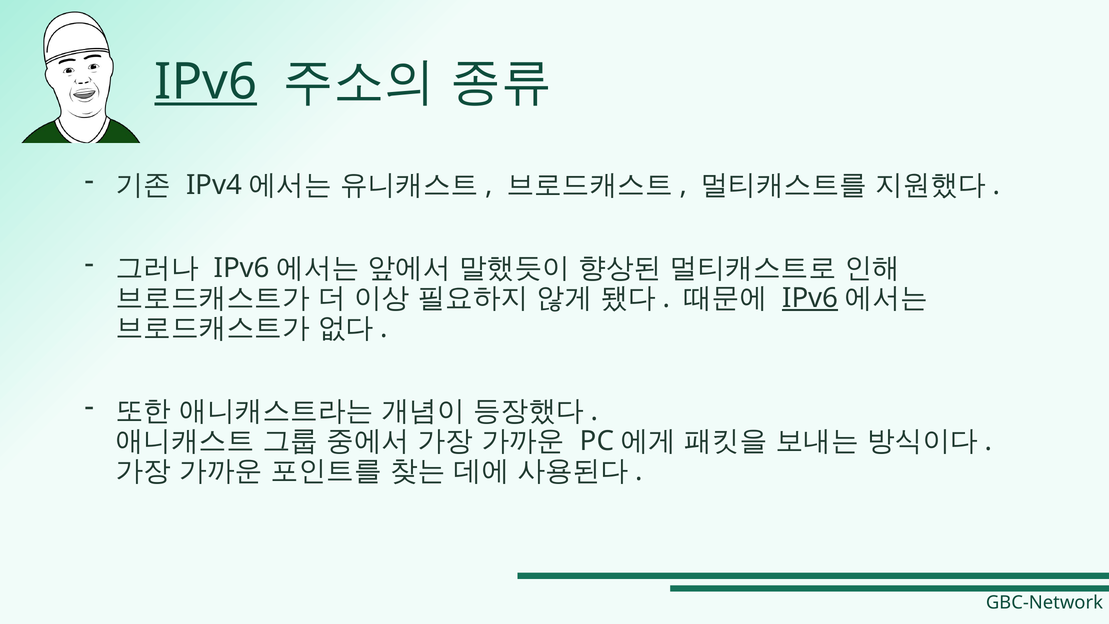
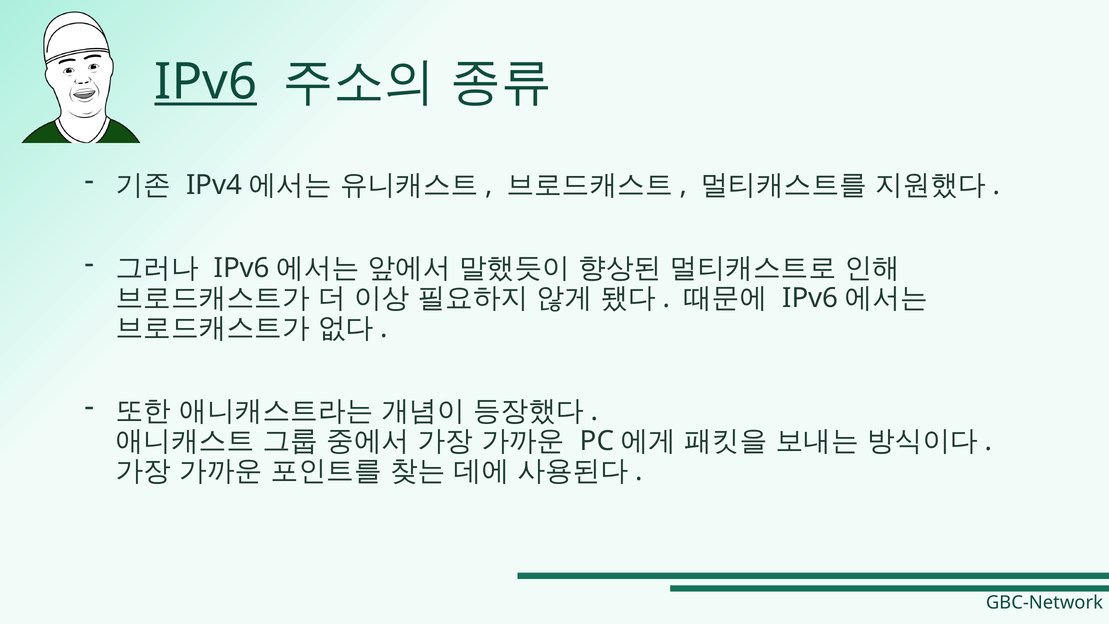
IPv6 underline: present -> none (810, 298)
